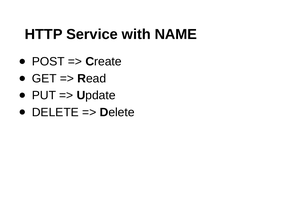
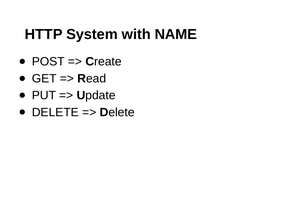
Service: Service -> System (92, 34)
